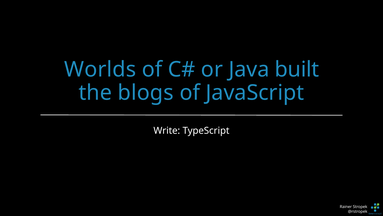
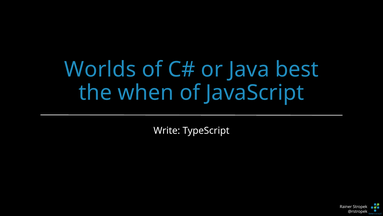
built: built -> best (297, 69)
blogs: blogs -> when (146, 93)
